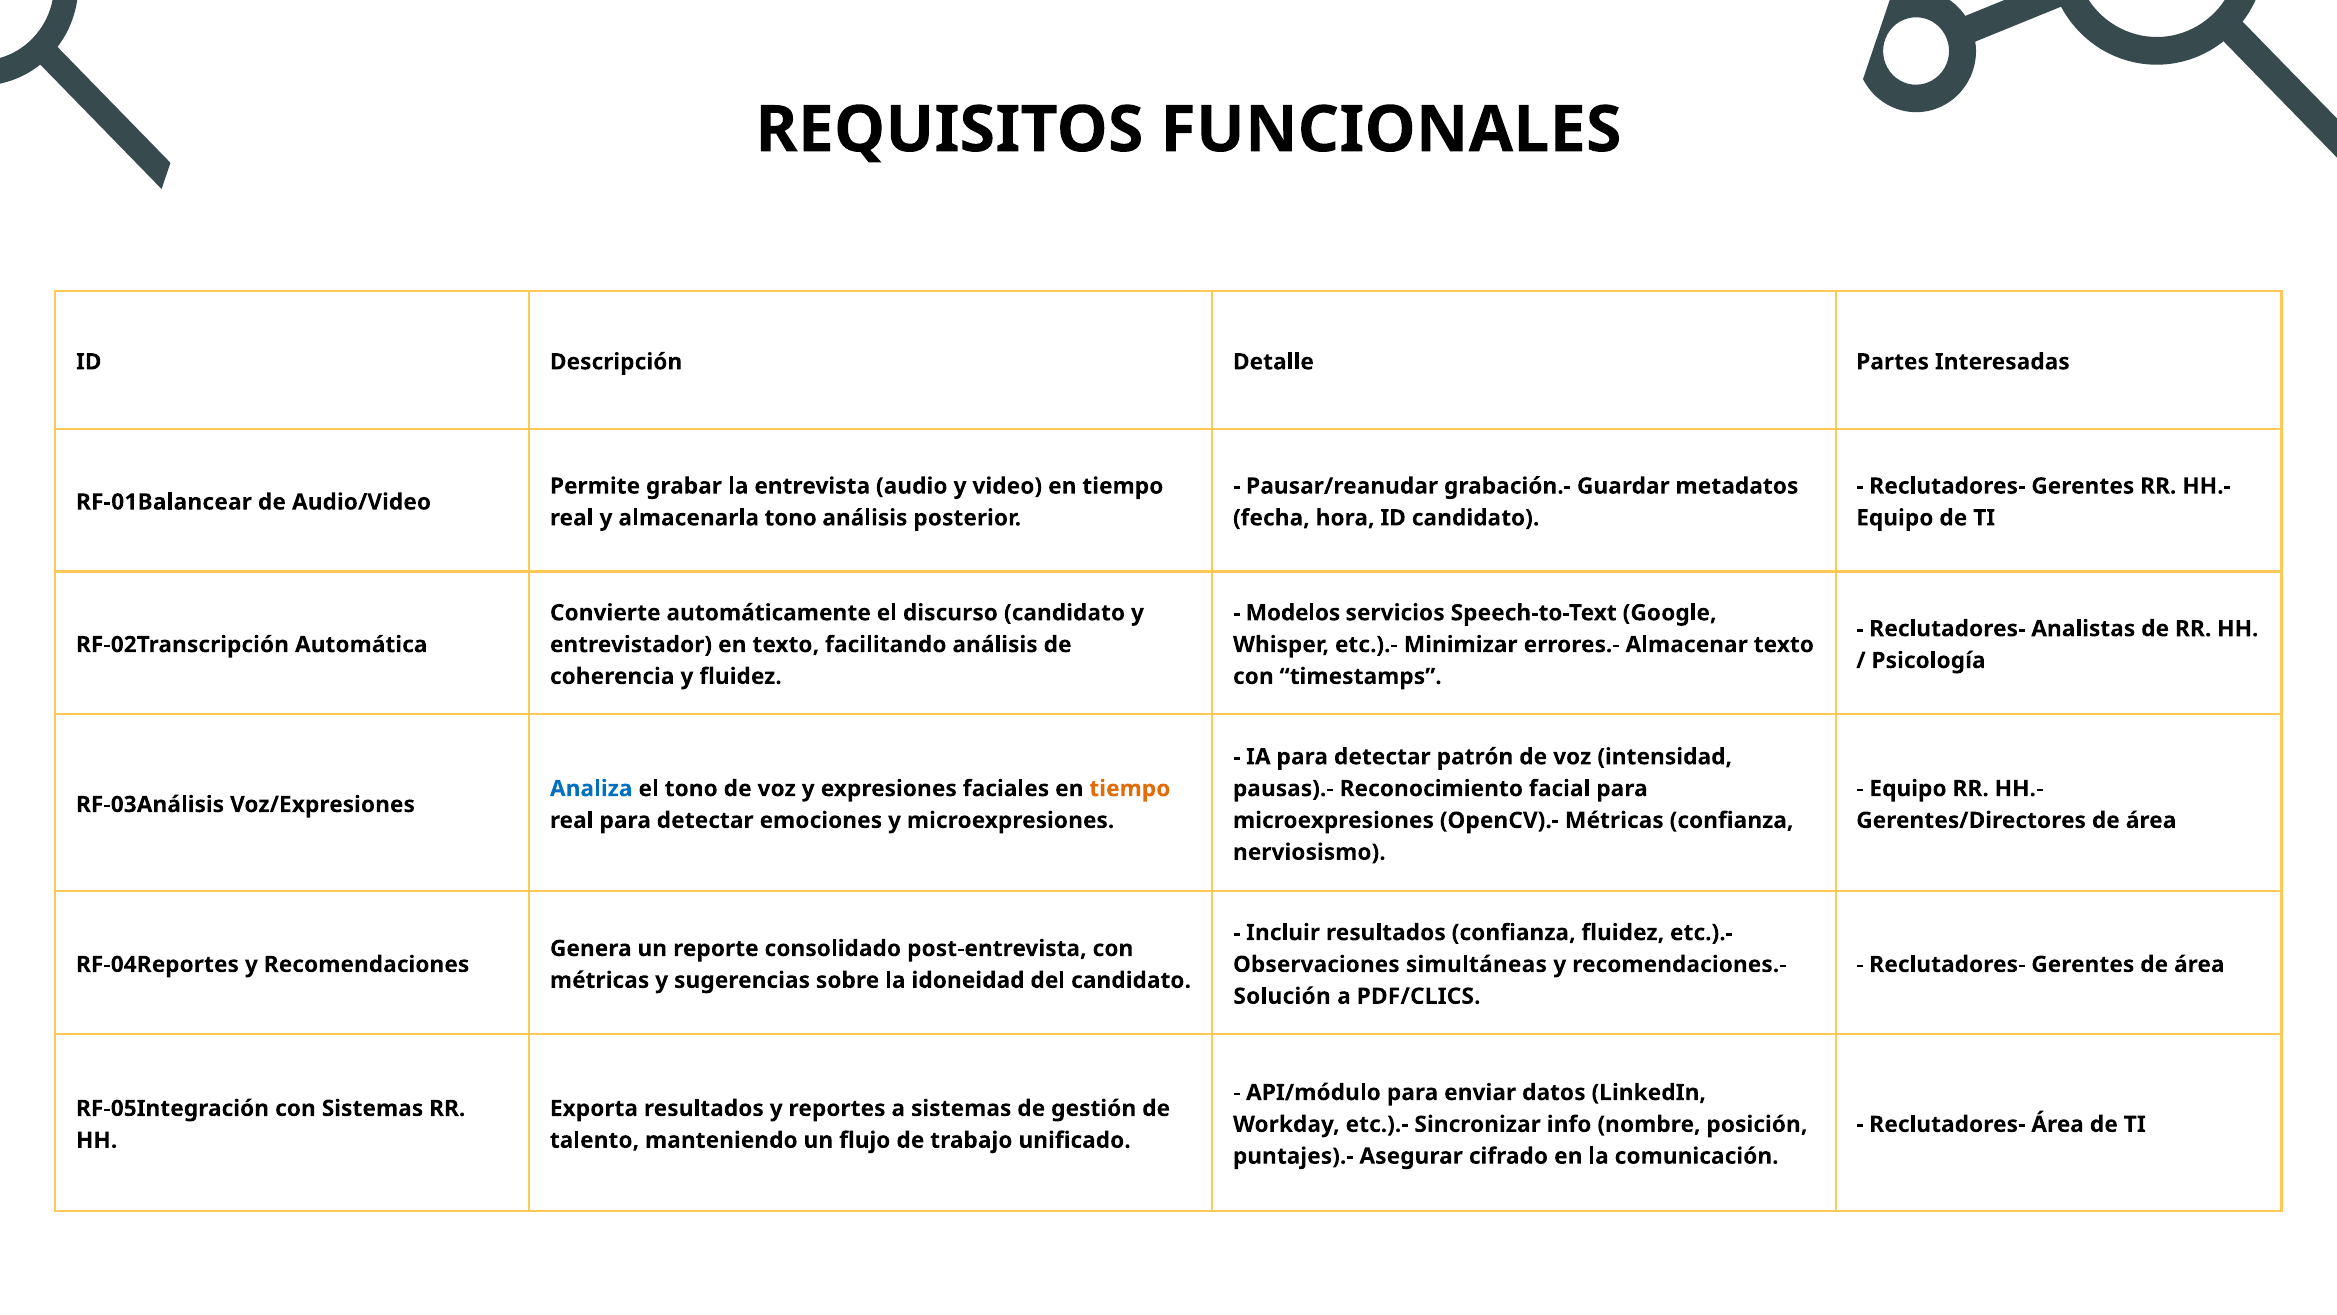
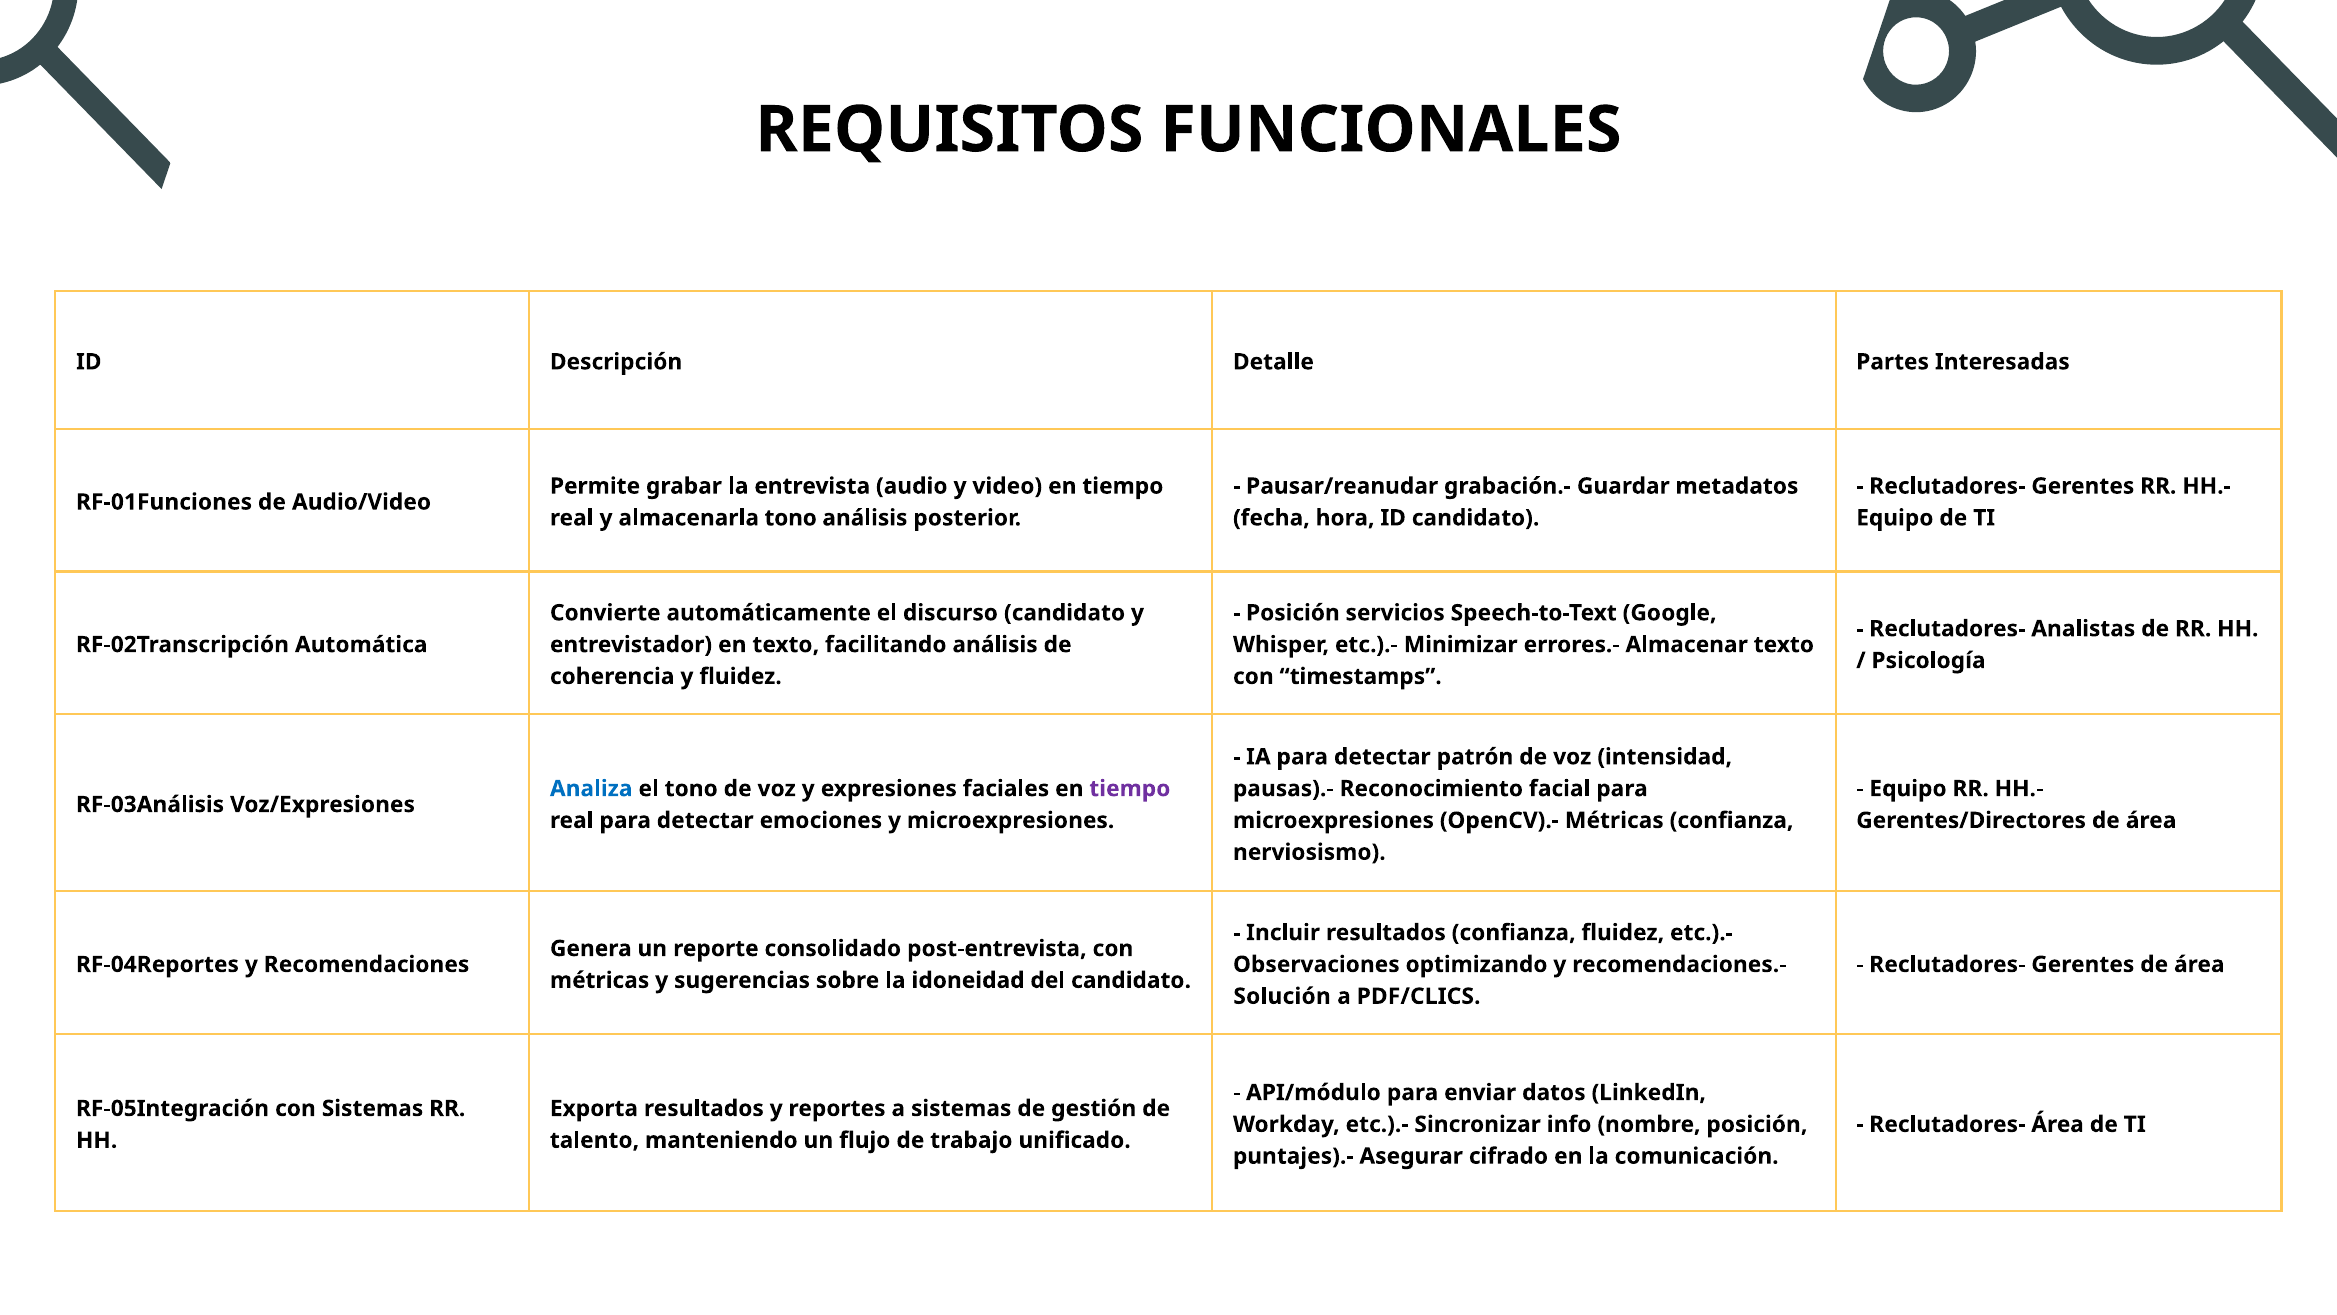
RF-01Balancear: RF-01Balancear -> RF-01Funciones (164, 502)
Modelos: Modelos -> Posición (1293, 613)
tiempo colour: orange -> purple (1130, 788)
simultáneas: simultáneas -> optimizando (1477, 964)
